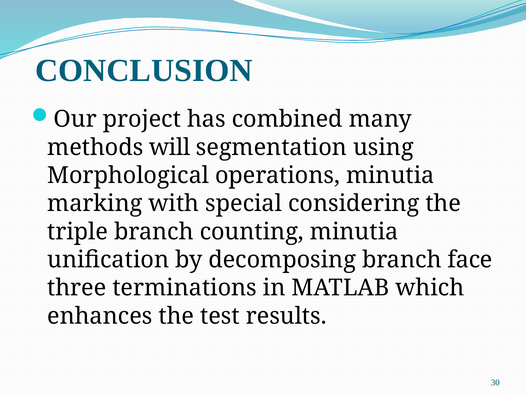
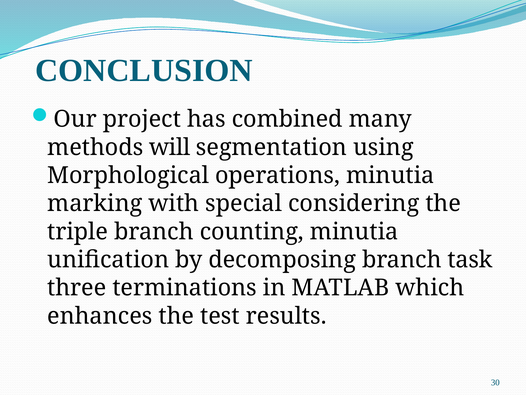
face: face -> task (470, 259)
